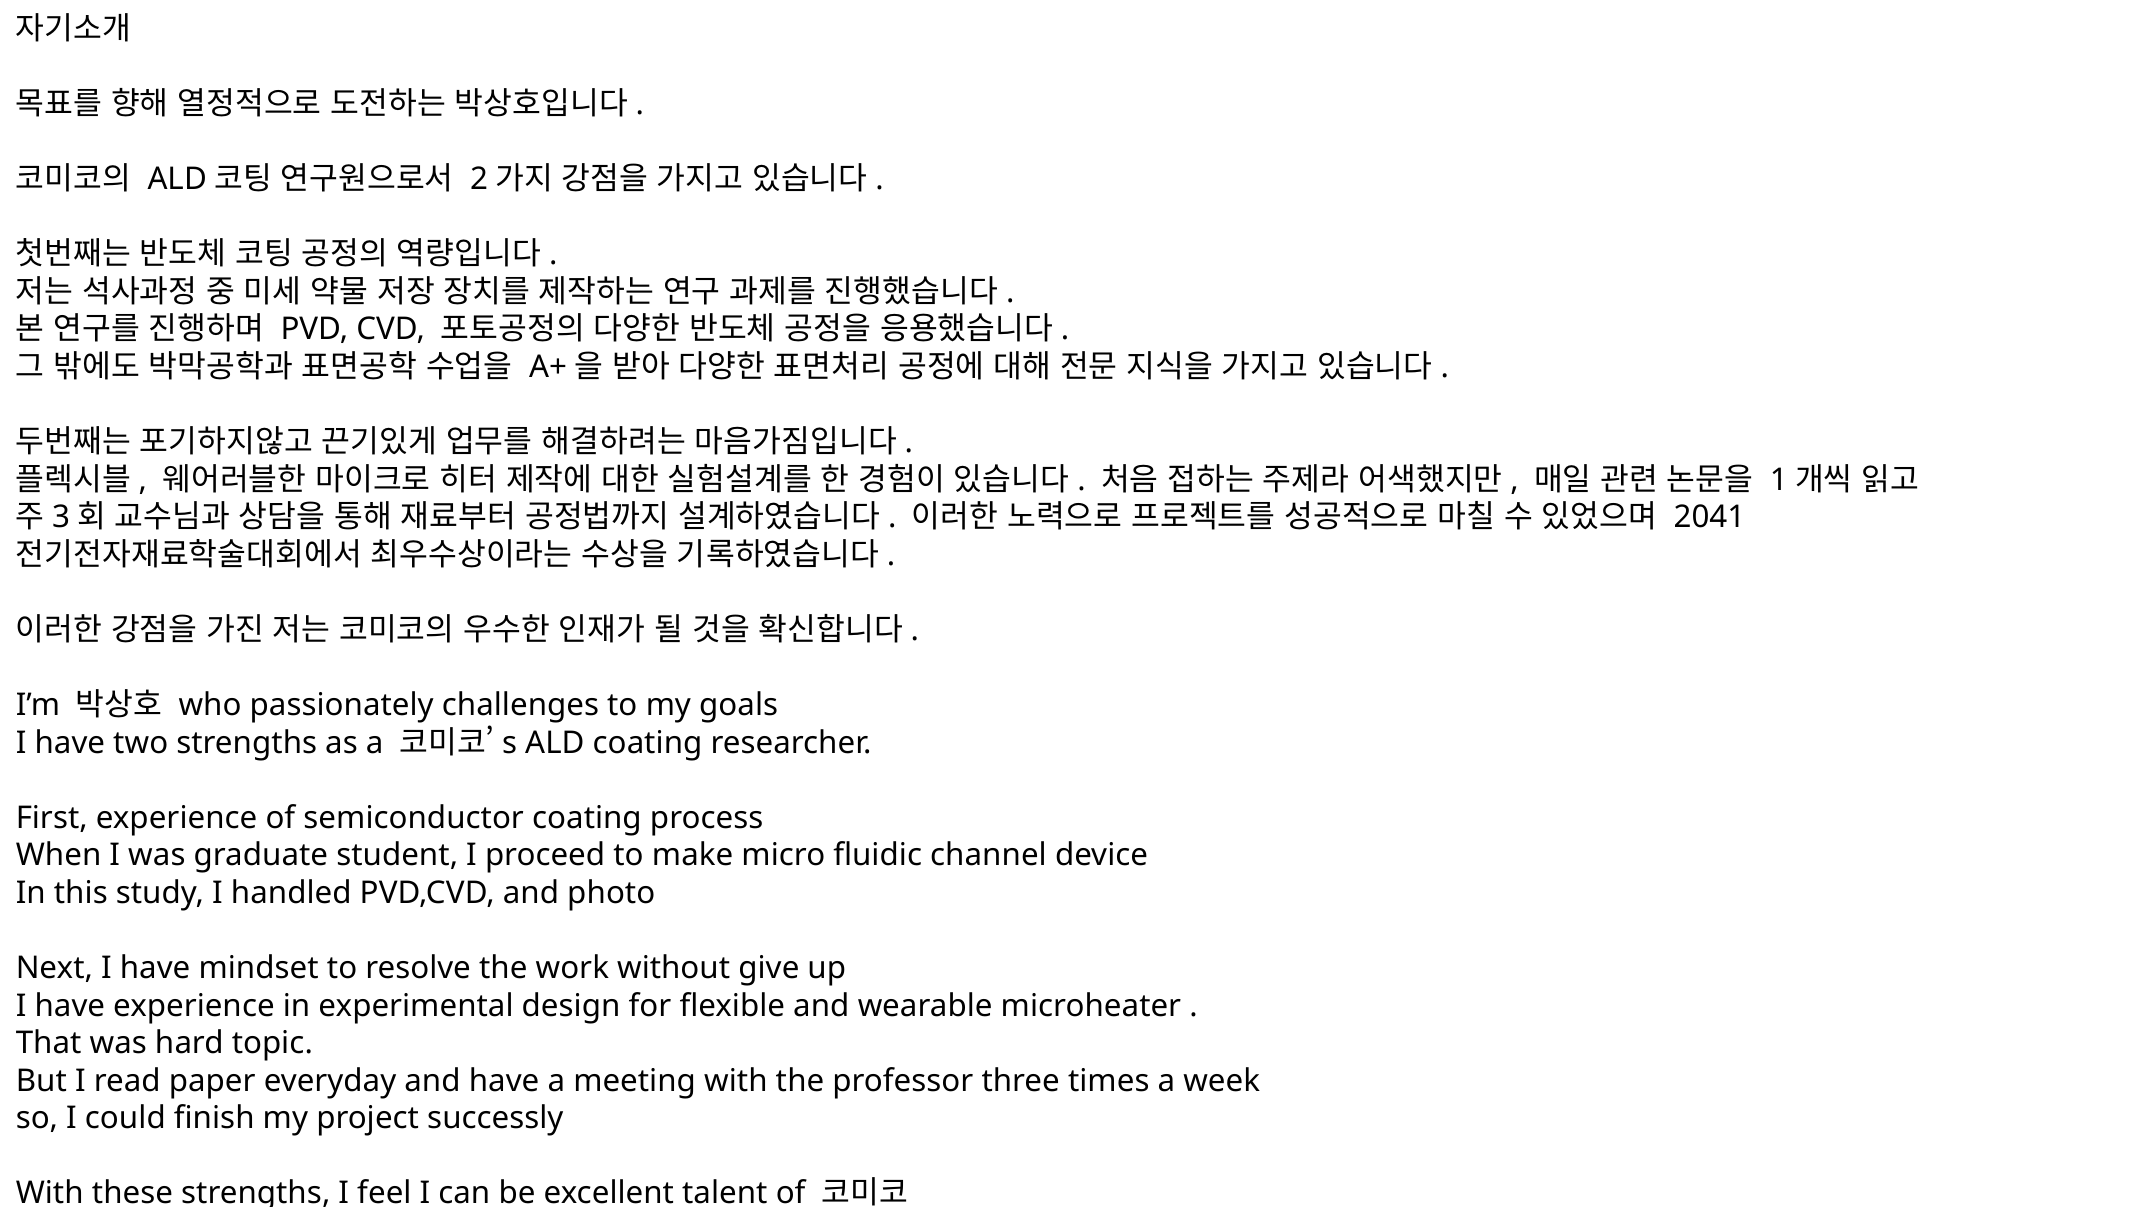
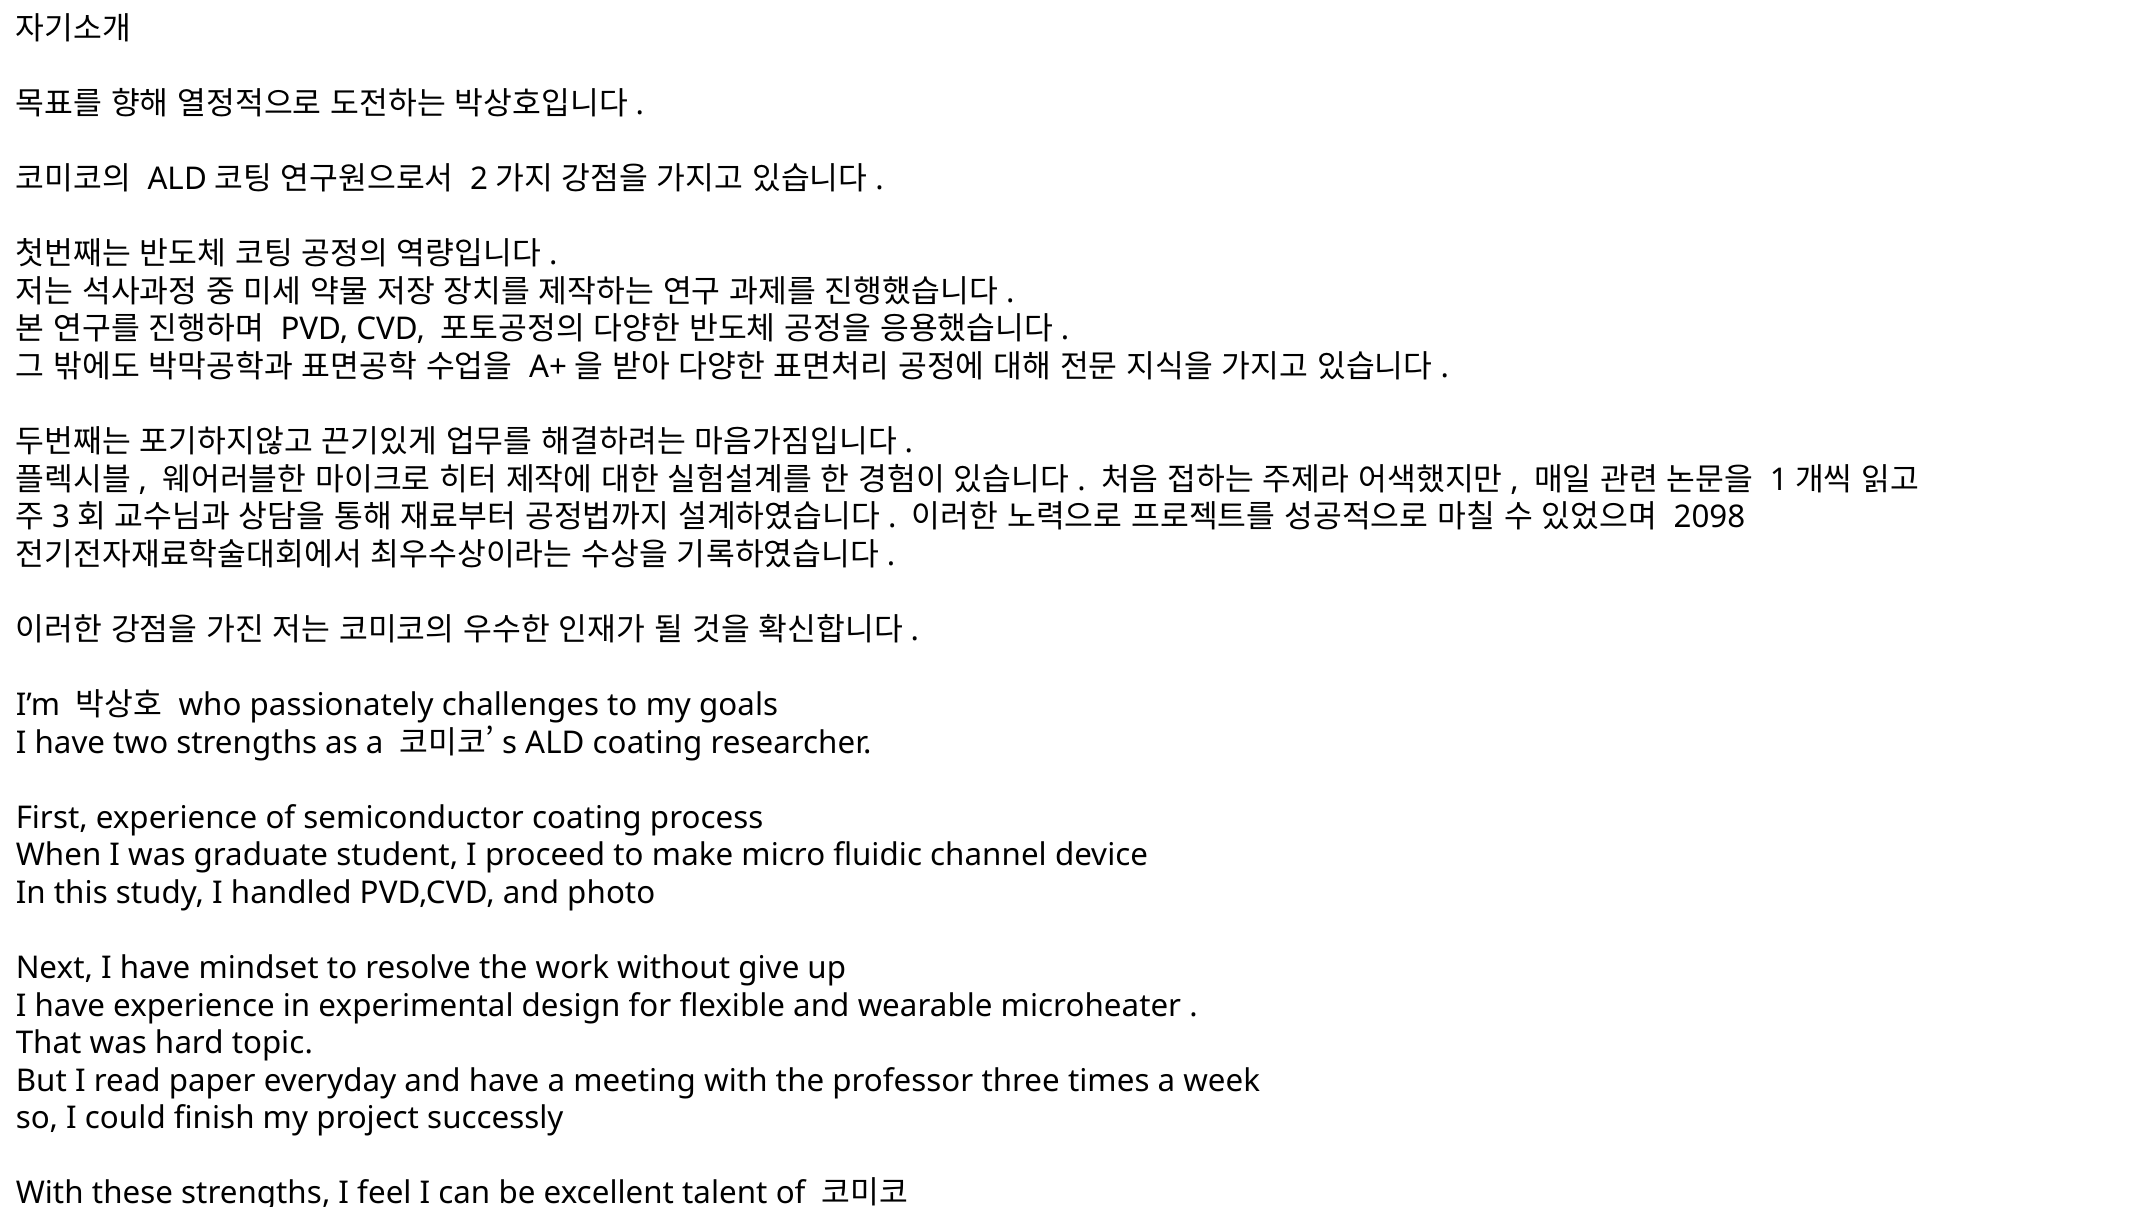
2041: 2041 -> 2098 (1709, 517)
